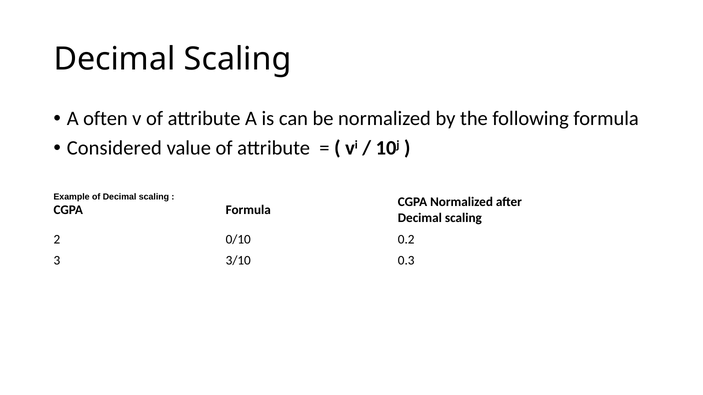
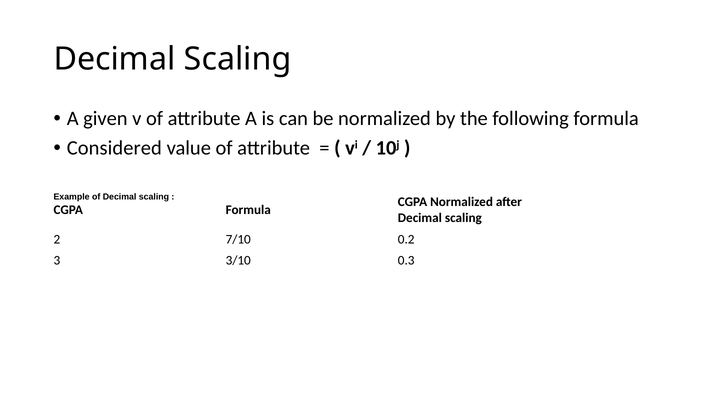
often: often -> given (105, 119)
0/10: 0/10 -> 7/10 (238, 239)
